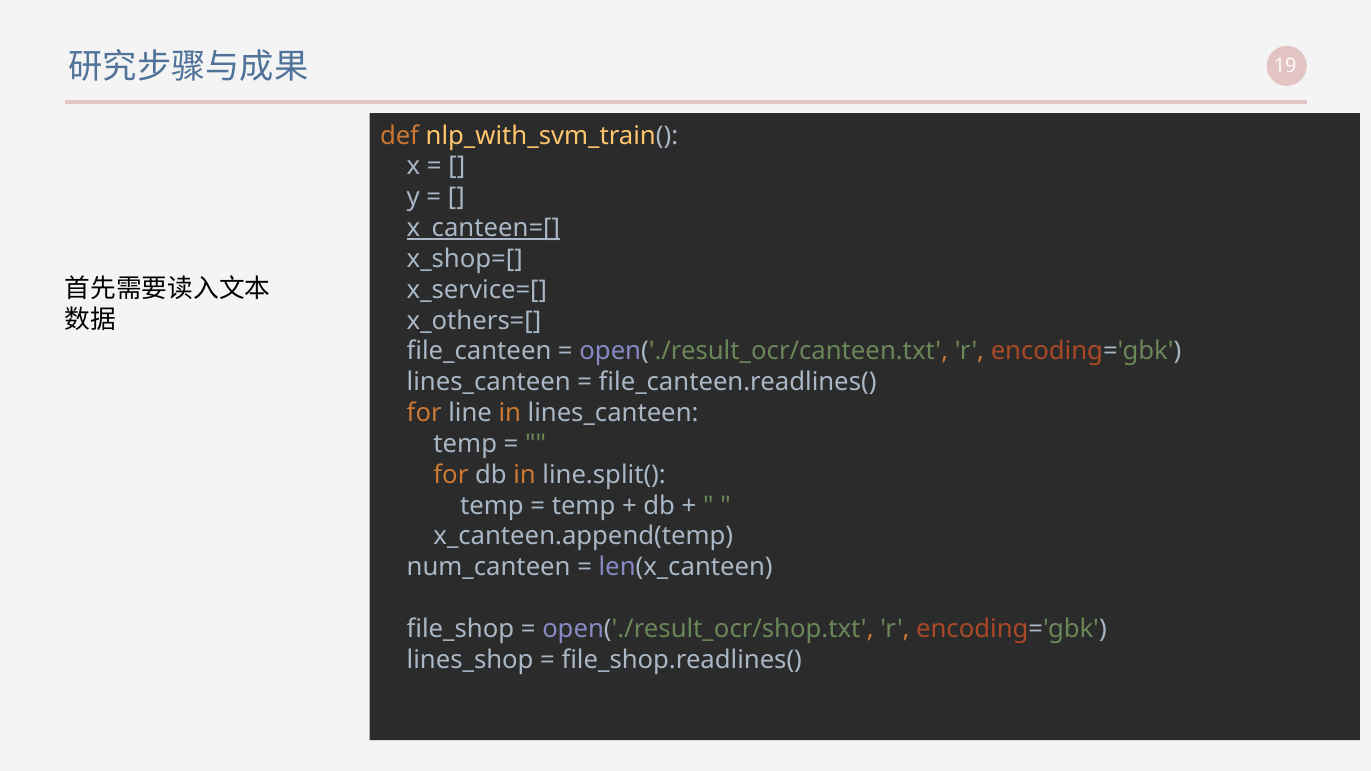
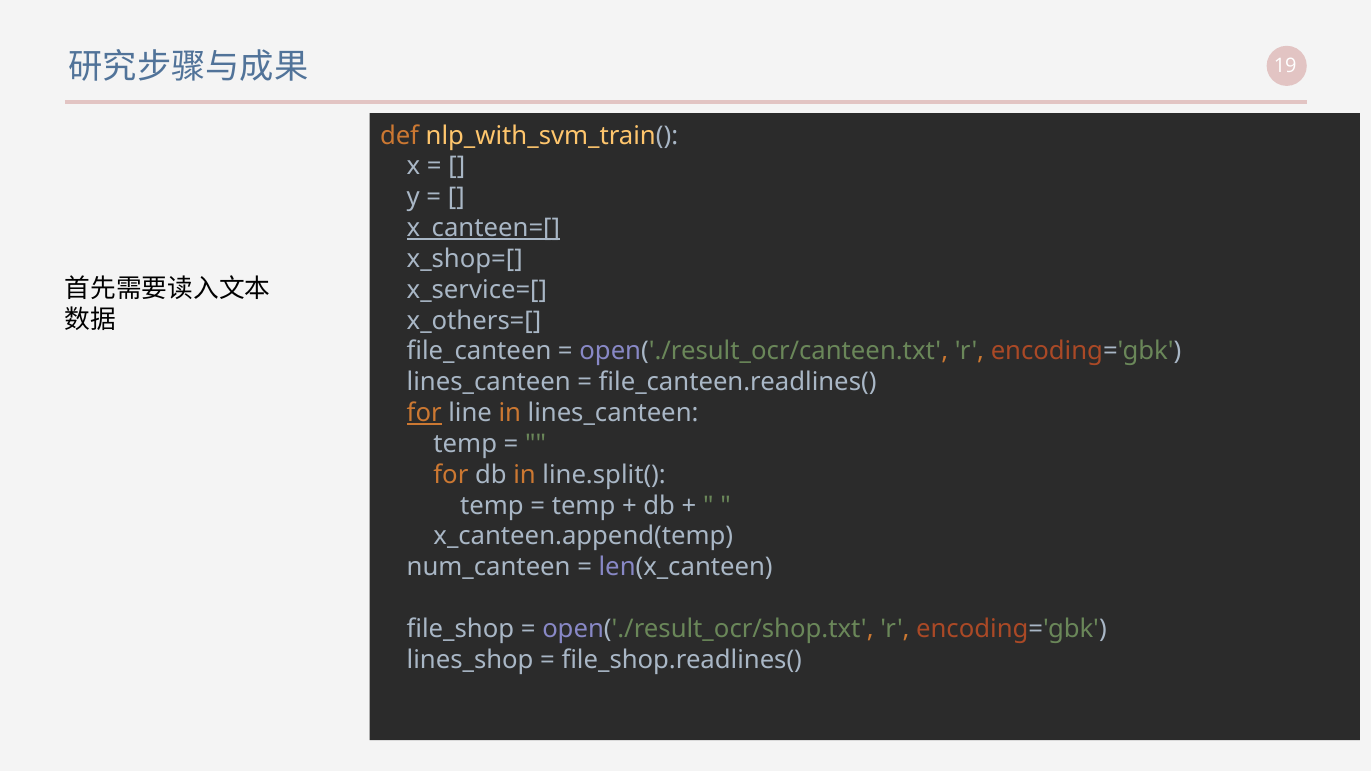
for underline: none -> present (424, 413)
